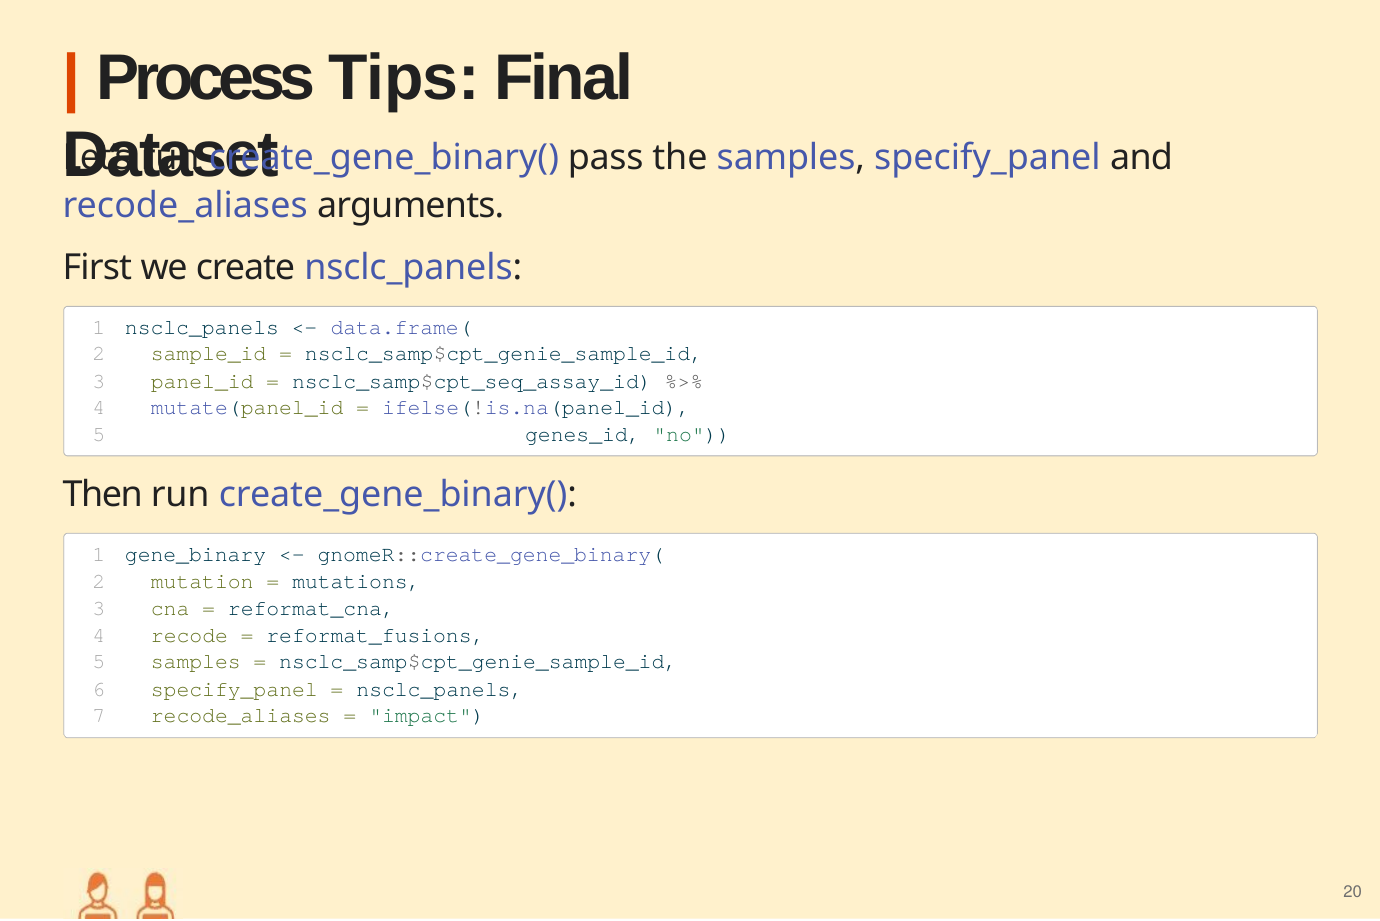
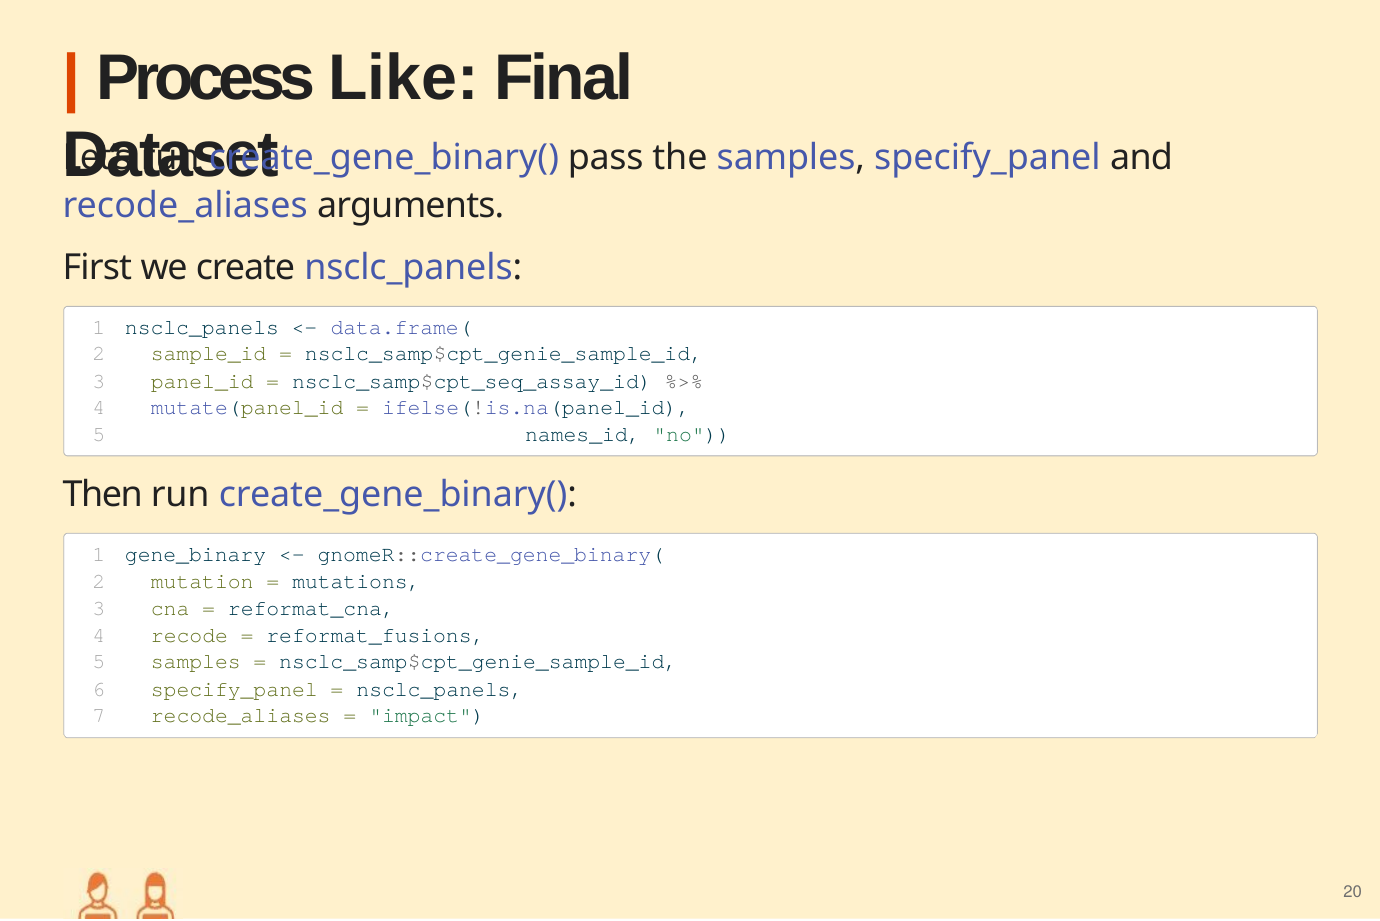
Tips: Tips -> Like (404, 78)
genes_id: genes_id -> names_id (583, 435)
